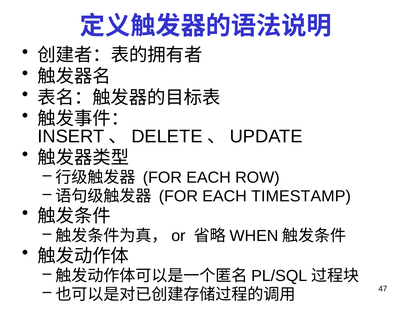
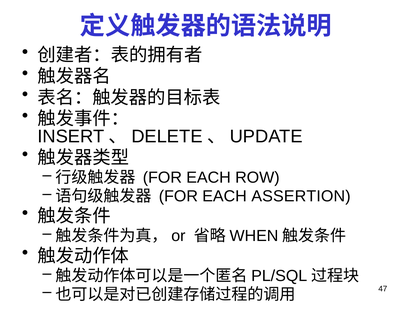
TIMESTAMP: TIMESTAMP -> ASSERTION (301, 196)
